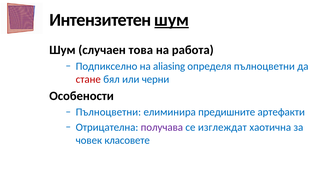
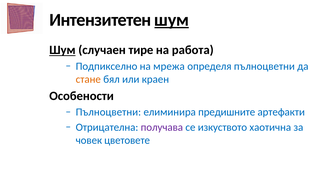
Шум underline: none -> present (62, 50)
това: това -> тире (141, 50)
aliasing: aliasing -> мрежа (169, 66)
стане colour: red -> orange (88, 79)
черни: черни -> краен (155, 79)
изглеждат: изглеждат -> изкуството (222, 127)
класовете: класовете -> цветовете (127, 140)
